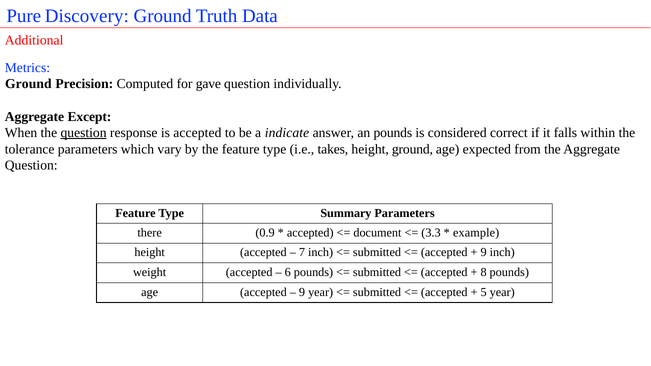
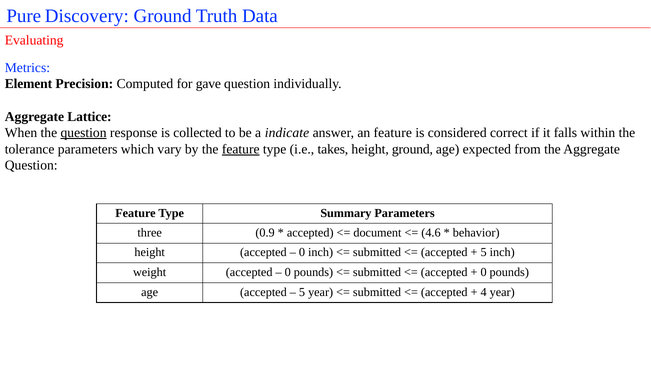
Additional: Additional -> Evaluating (34, 40)
Ground: Ground -> Element (28, 84)
Except: Except -> Lattice (89, 117)
is accepted: accepted -> collected (198, 133)
an pounds: pounds -> feature (393, 133)
feature underline: none -> present (241, 149)
there: there -> three (150, 233)
3.3: 3.3 -> 4.6 (431, 233)
example: example -> behavior (476, 233)
7: 7 -> 0 (302, 253)
9: 9 -> 5 (484, 253)
6: 6 -> 0 (288, 272)
8: 8 -> 0 (484, 272)
9: 9 -> 5 (302, 292)
5: 5 -> 4 (484, 292)
